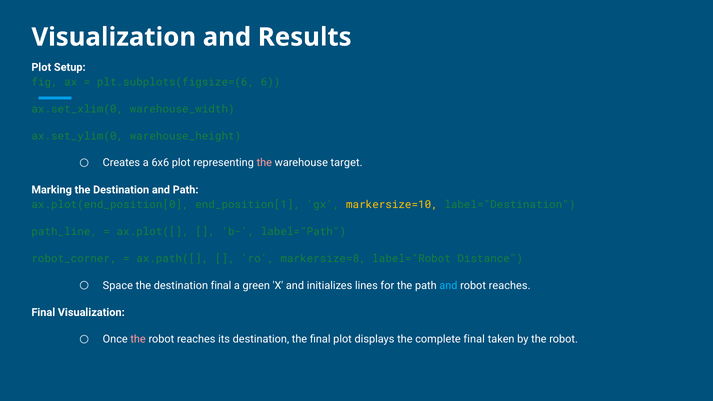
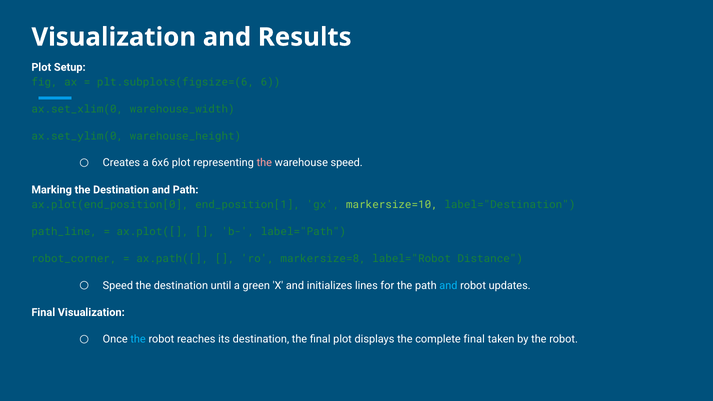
warehouse target: target -> speed (347, 163)
markersize=10 colour: yellow -> light green (392, 205)
Space: Space -> Speed (118, 285)
destination final: final -> until (221, 285)
reaches: reaches -> updates (510, 285)
the colour: pink -> light blue (138, 339)
